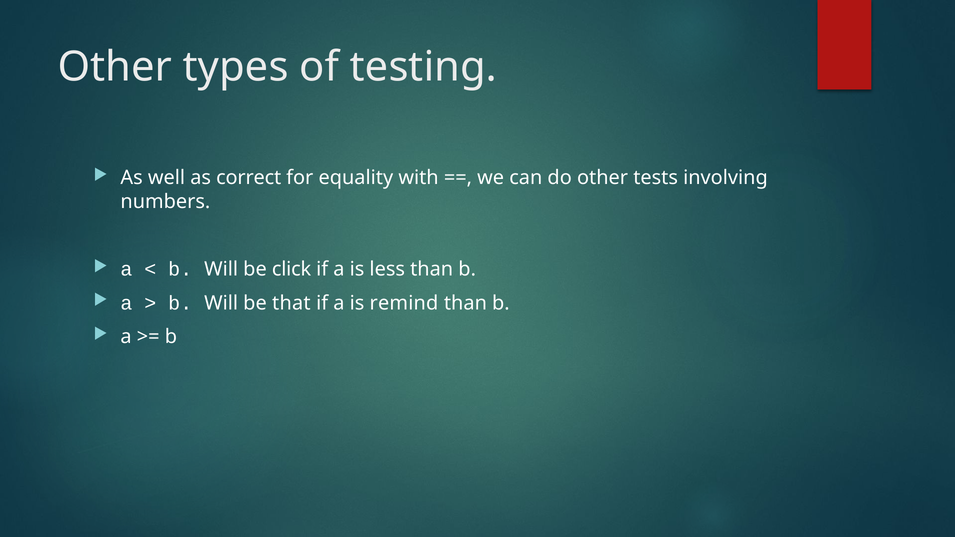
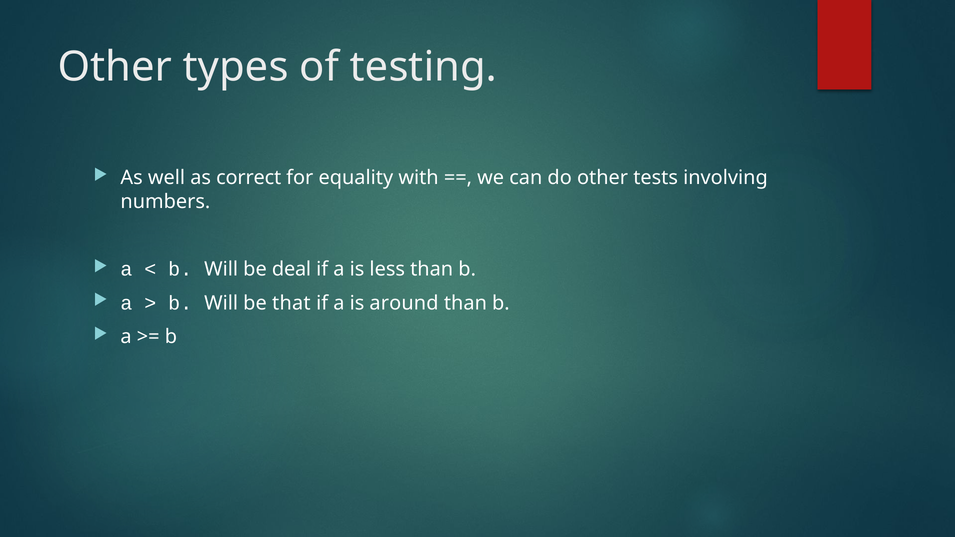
click: click -> deal (292, 269)
remind: remind -> around (404, 303)
